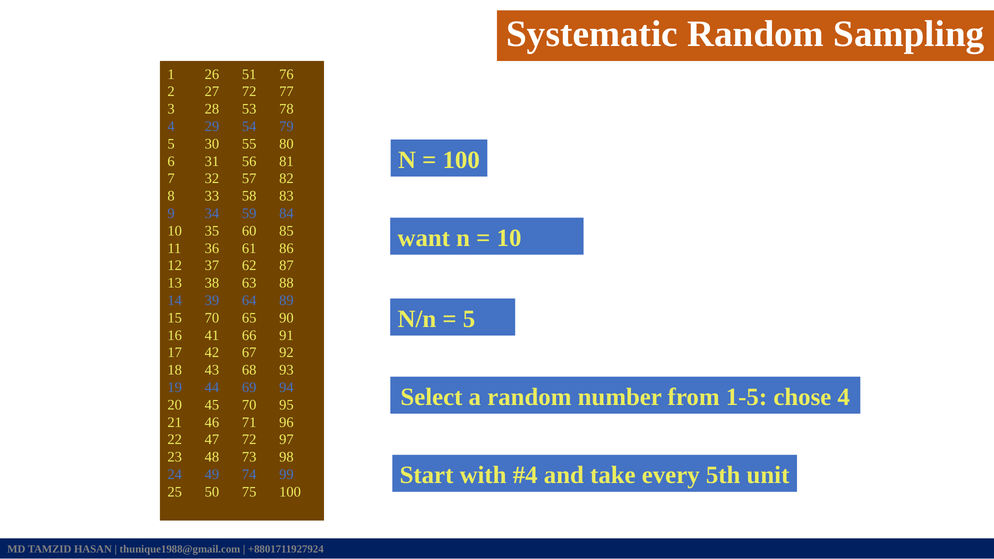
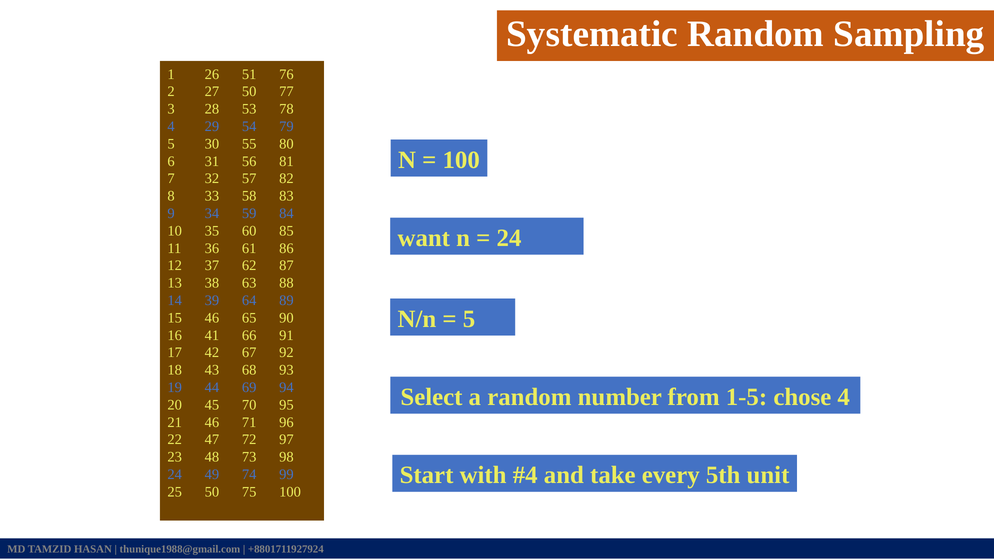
27 72: 72 -> 50 (249, 92)
10: 10 -> 24 (509, 238)
15 70: 70 -> 46 (212, 318)
